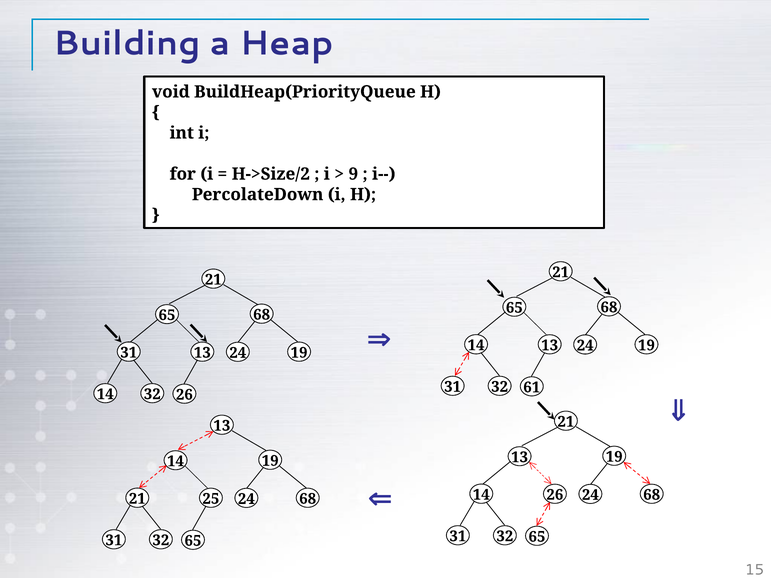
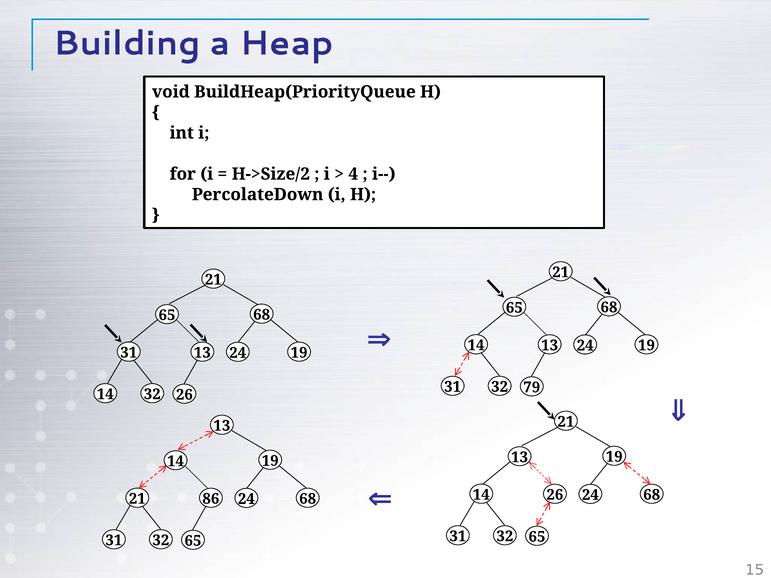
9: 9 -> 4 (353, 174)
61: 61 -> 79 (532, 388)
25: 25 -> 86 (211, 499)
